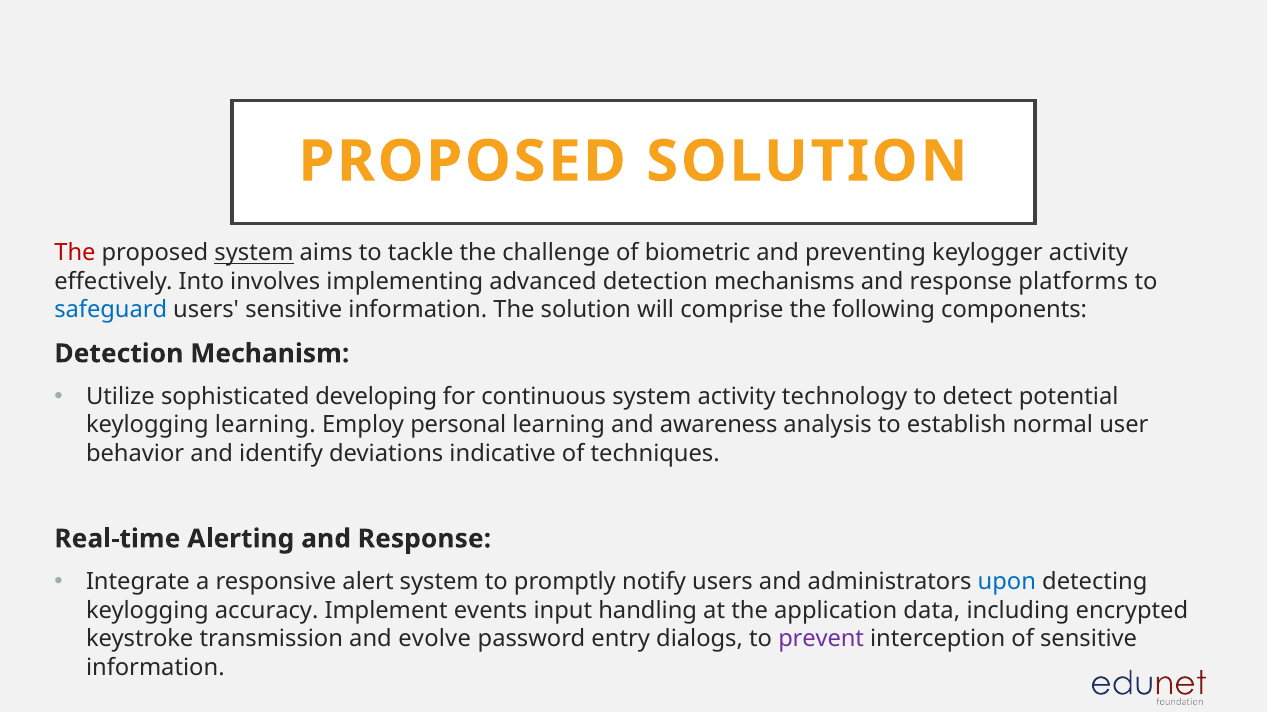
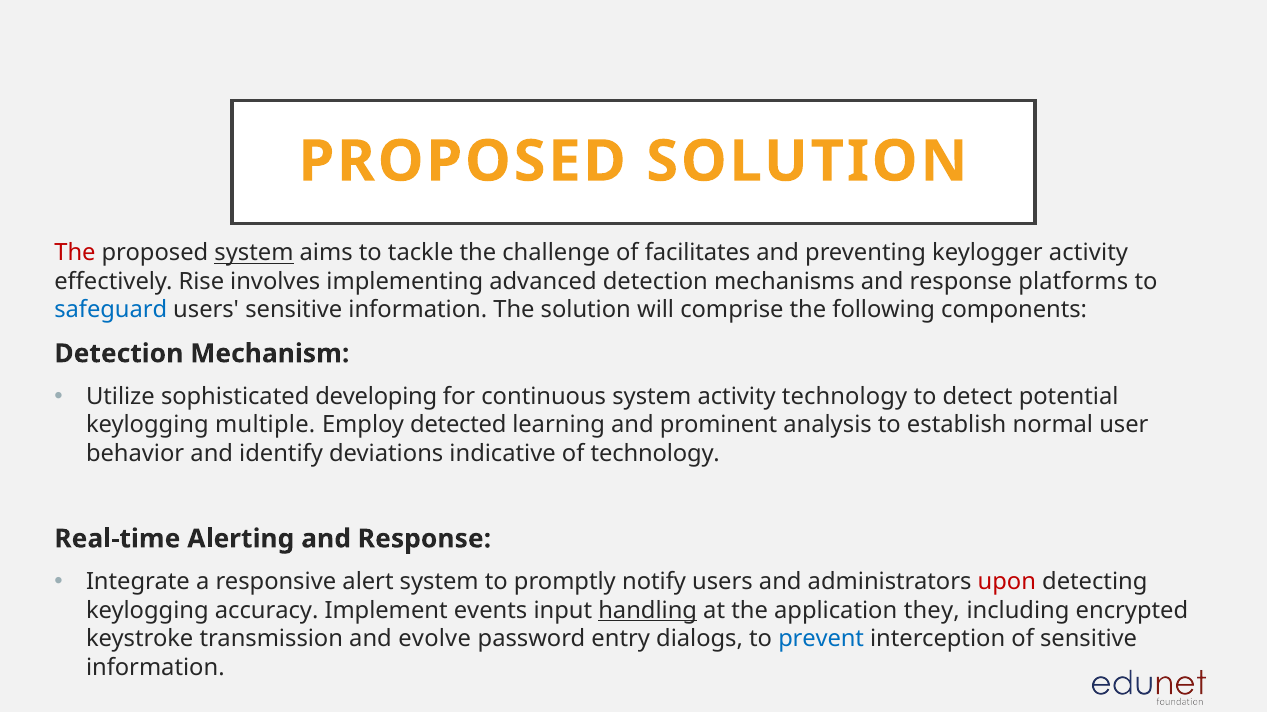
biometric: biometric -> facilitates (698, 253)
Into: Into -> Rise (201, 282)
keylogging learning: learning -> multiple (265, 426)
personal: personal -> detected (458, 426)
awareness: awareness -> prominent (719, 426)
of techniques: techniques -> technology (655, 454)
upon colour: blue -> red (1007, 582)
handling underline: none -> present (648, 611)
data: data -> they (932, 611)
prevent colour: purple -> blue (821, 639)
